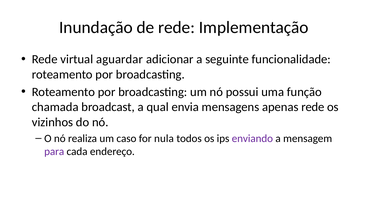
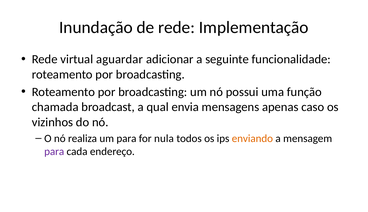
apenas rede: rede -> caso (313, 107)
um caso: caso -> para (126, 139)
enviando colour: purple -> orange (252, 139)
